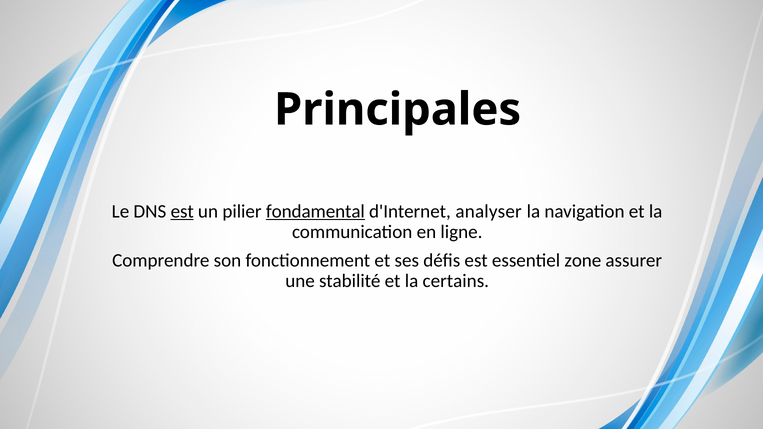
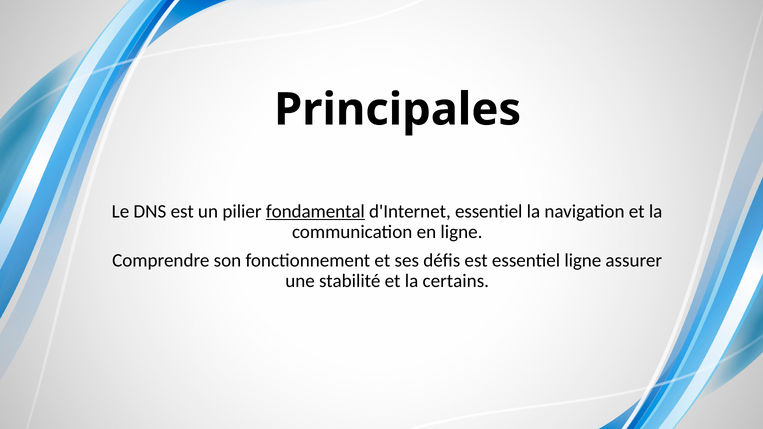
est underline: present -> none (182, 211)
d'Internet analyser: analyser -> essentiel (489, 211)
essentiel zone: zone -> ligne (583, 260)
